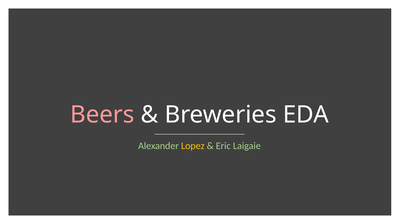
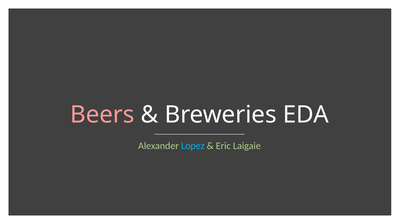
Lopez colour: yellow -> light blue (193, 146)
